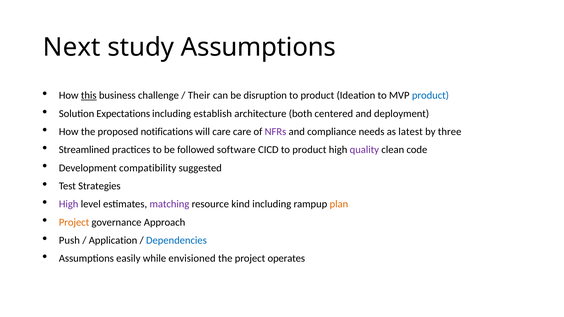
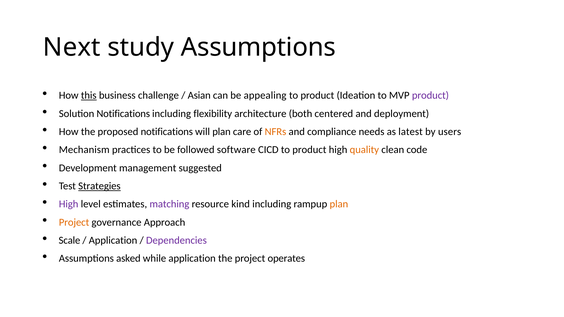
Their: Their -> Asian (199, 96)
disruption: disruption -> appealing (265, 96)
product colour: blue -> purple (430, 96)
Solution Expectations: Expectations -> Notifications (123, 114)
establish: establish -> flexibility (213, 114)
will care: care -> plan (222, 132)
NFRs colour: purple -> orange (275, 132)
three: three -> users (450, 132)
Streamlined: Streamlined -> Mechanism (84, 150)
quality colour: purple -> orange (364, 150)
compatibility: compatibility -> management (148, 168)
Strategies underline: none -> present (99, 186)
Push: Push -> Scale (69, 240)
Dependencies colour: blue -> purple (176, 240)
easily: easily -> asked (128, 259)
while envisioned: envisioned -> application (192, 259)
